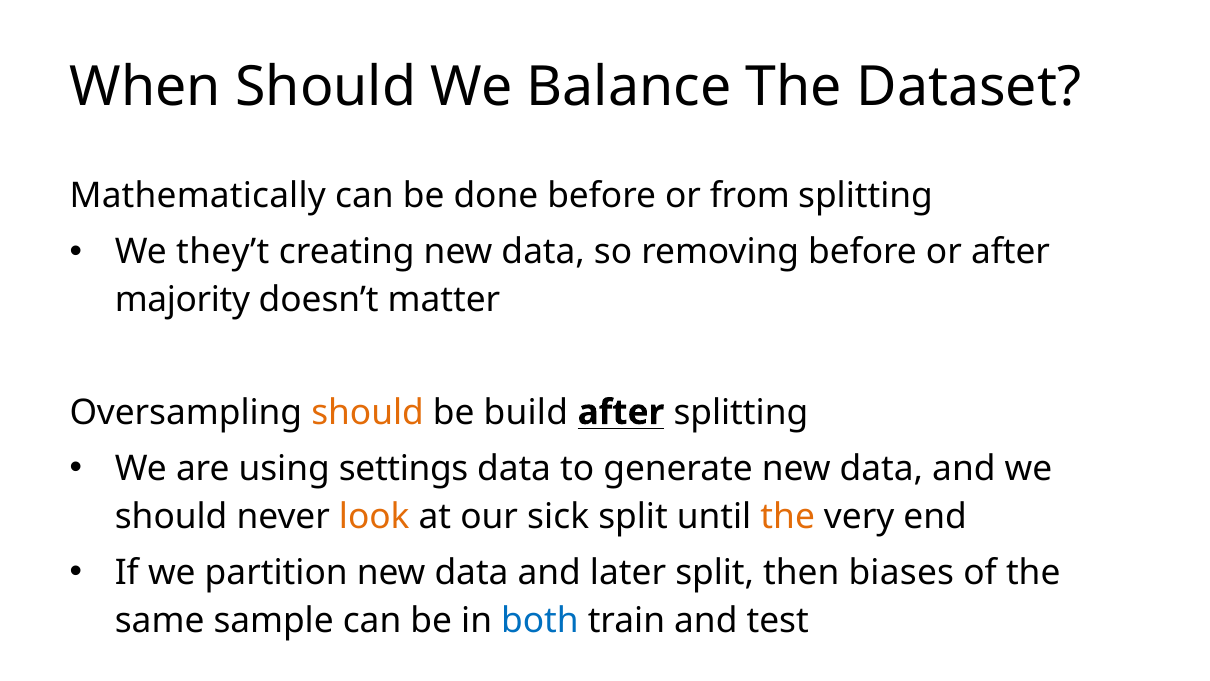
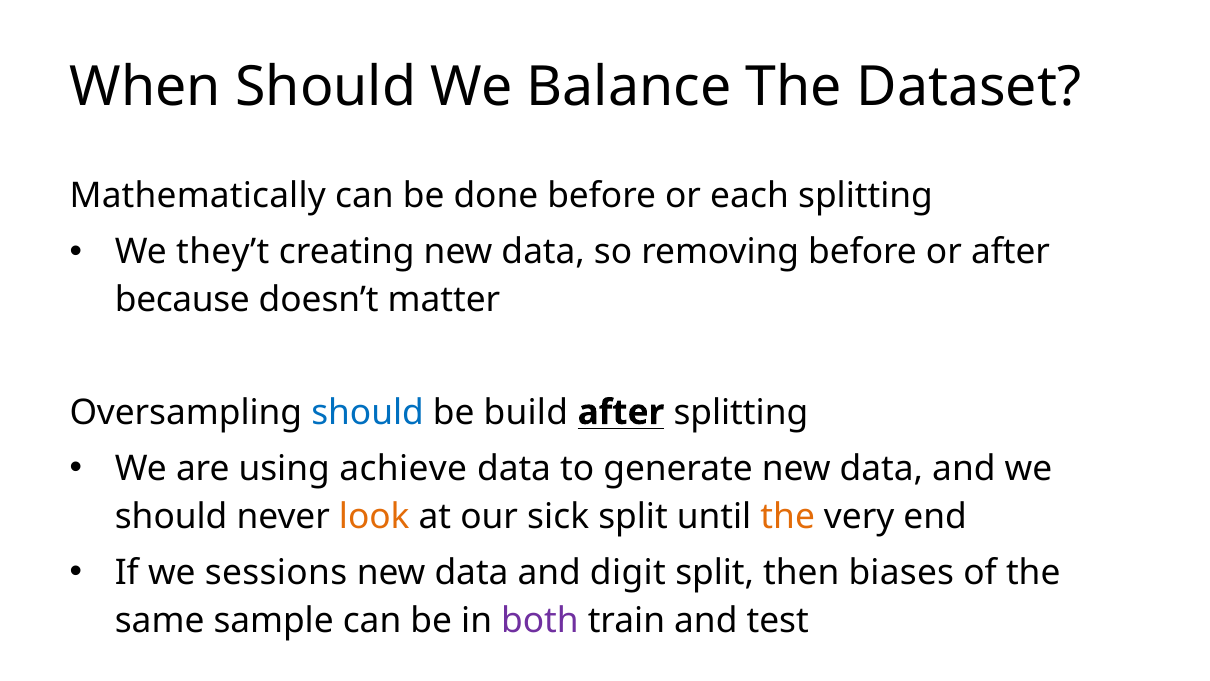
from: from -> each (750, 196)
majority: majority -> because (182, 300)
should colour: orange -> blue (368, 412)
settings: settings -> achieve (403, 468)
partition: partition -> sessions (276, 572)
later: later -> digit (628, 572)
both colour: blue -> purple (540, 620)
